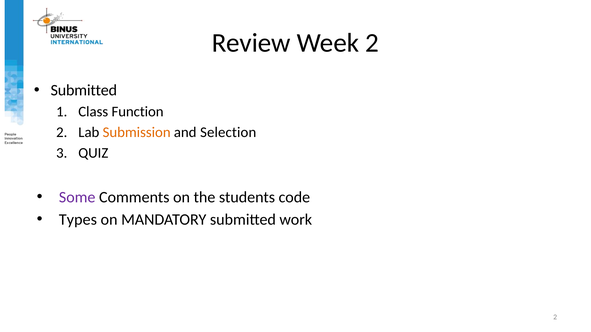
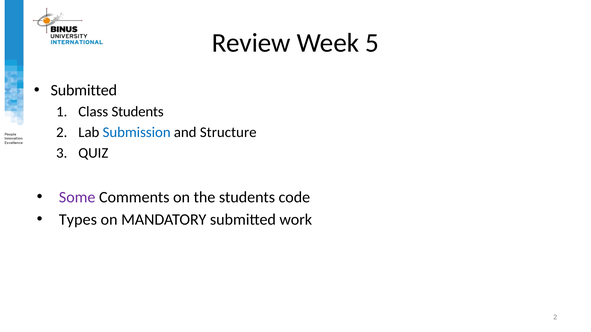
Week 2: 2 -> 5 (372, 43)
Class Function: Function -> Students (138, 112)
Submission colour: orange -> blue (137, 133)
Selection: Selection -> Structure (228, 133)
